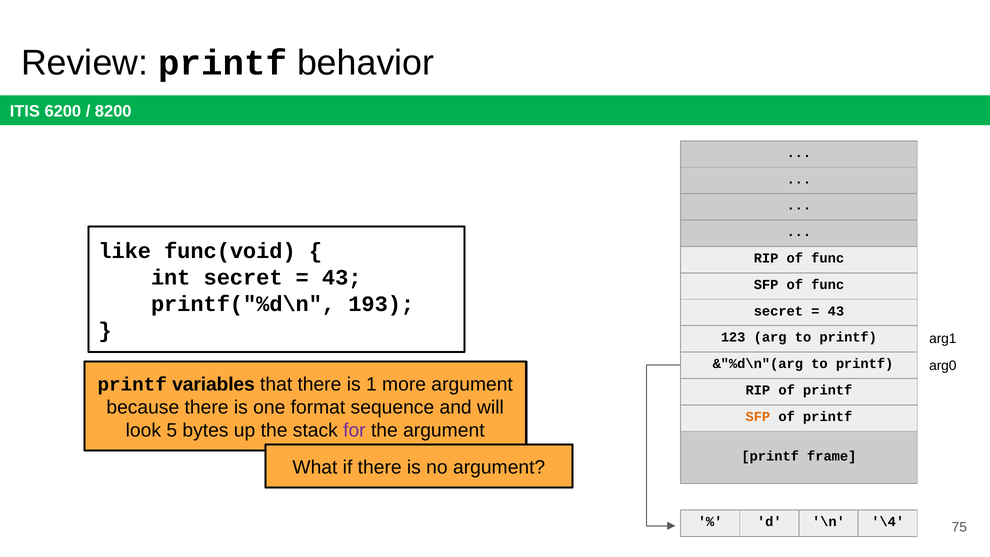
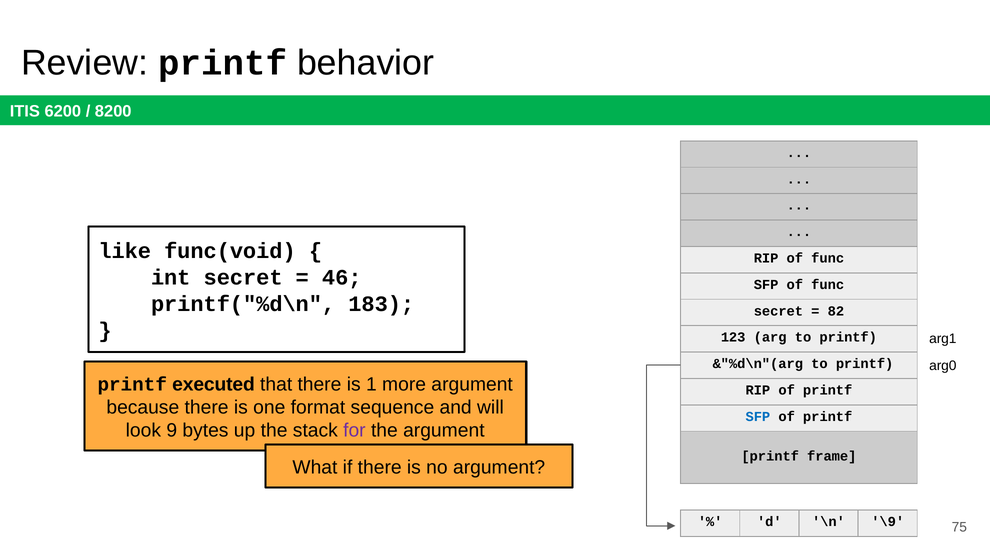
43: 43 -> 46 (342, 277)
193: 193 -> 183 (381, 304)
43: 43 -> 82 (836, 311)
variables: variables -> executed (214, 384)
SFP colour: orange -> blue (758, 416)
5: 5 -> 9 (172, 430)
\4: \4 -> \9 (888, 522)
